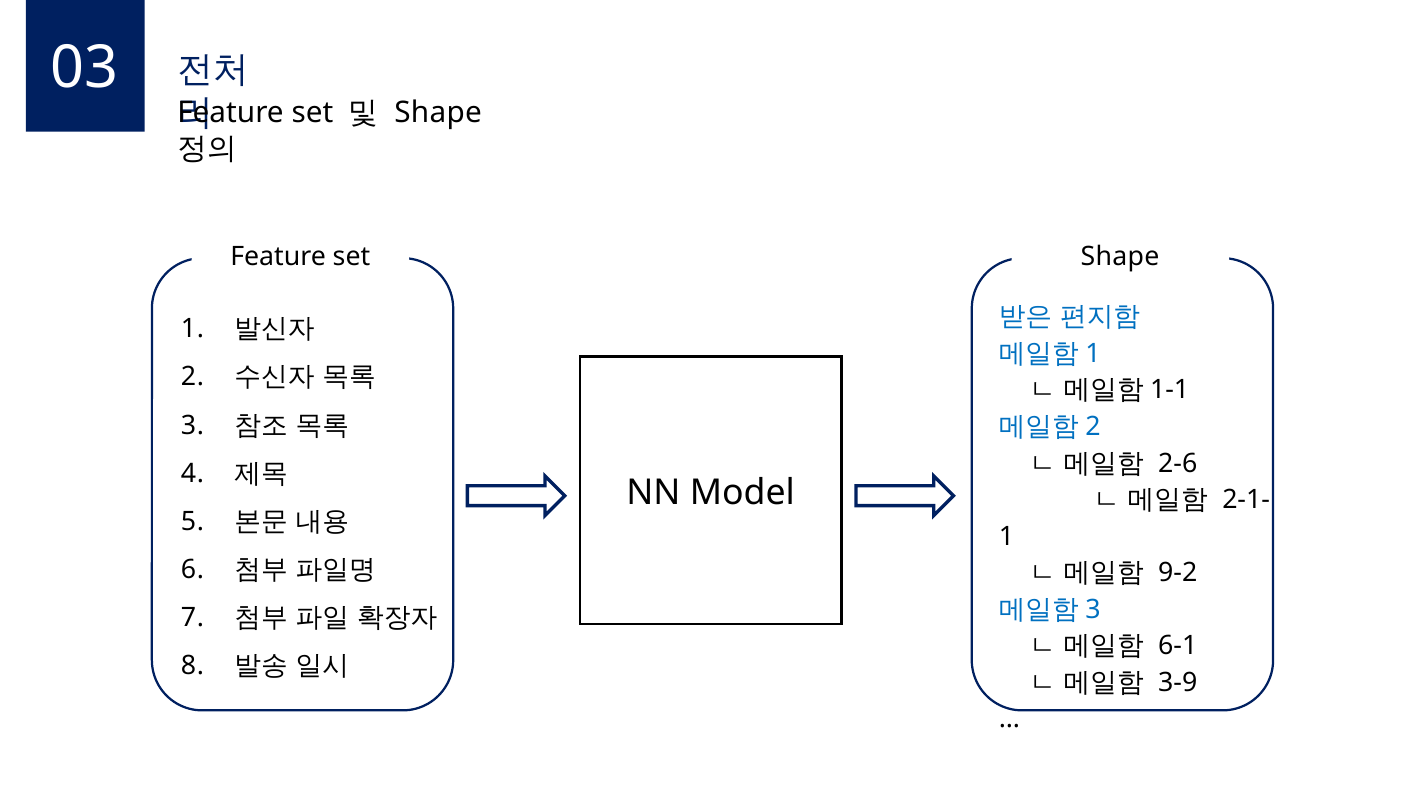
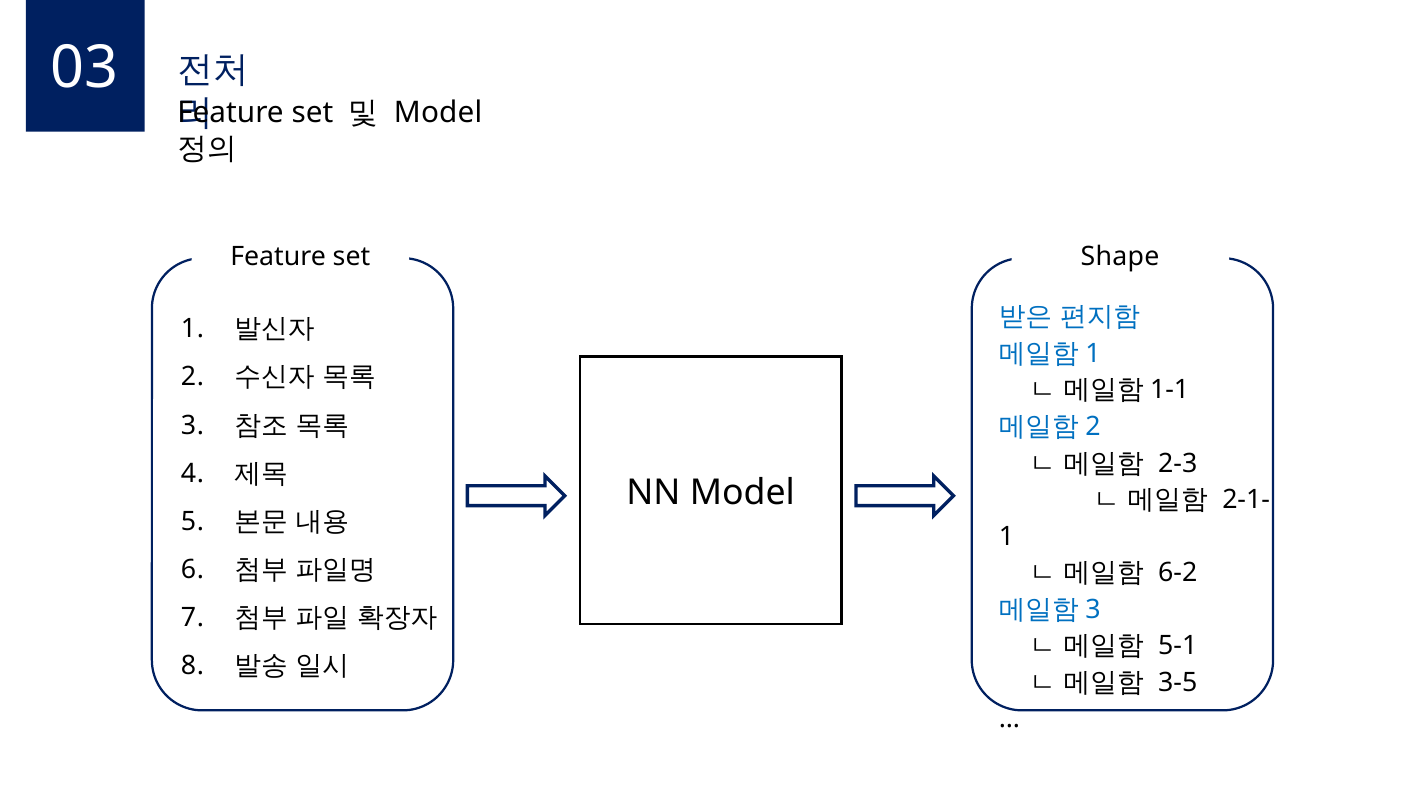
Shape: Shape -> Model (438, 113)
2-6: 2-6 -> 2-3 (1178, 463)
9-2: 9-2 -> 6-2 (1178, 573)
6-1: 6-1 -> 5-1 (1178, 646)
3-9: 3-9 -> 3-5 (1178, 682)
